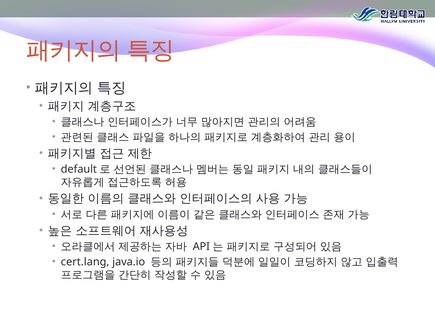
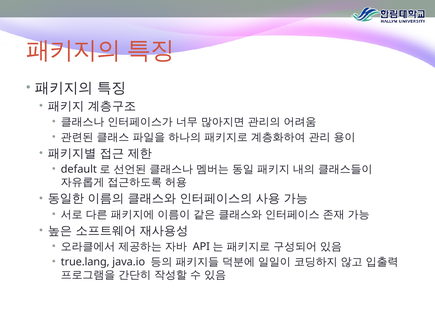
cert.lang: cert.lang -> true.lang (85, 262)
